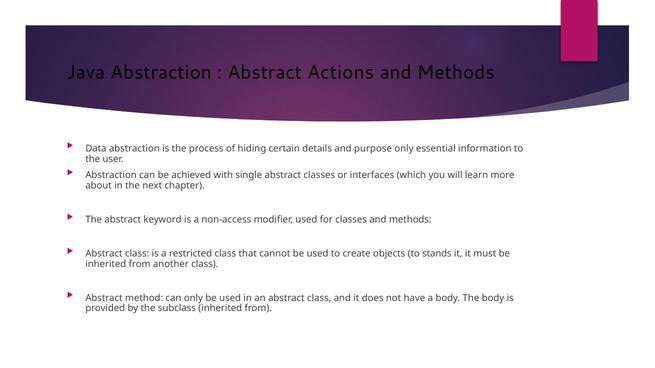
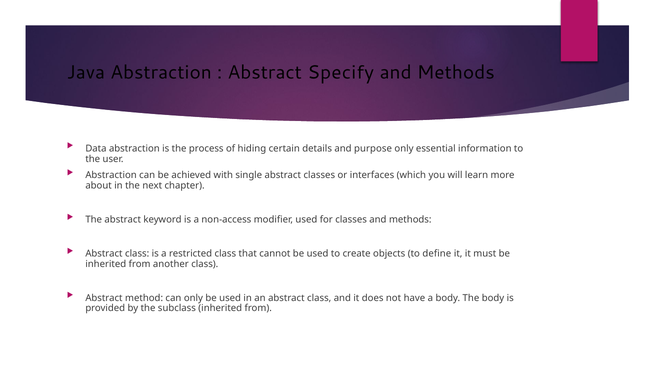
Actions: Actions -> Specify (341, 73)
stands: stands -> define (437, 254)
